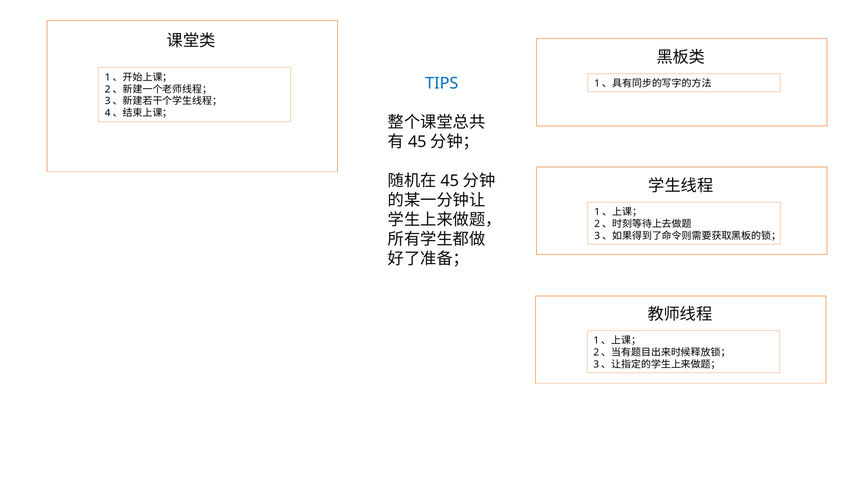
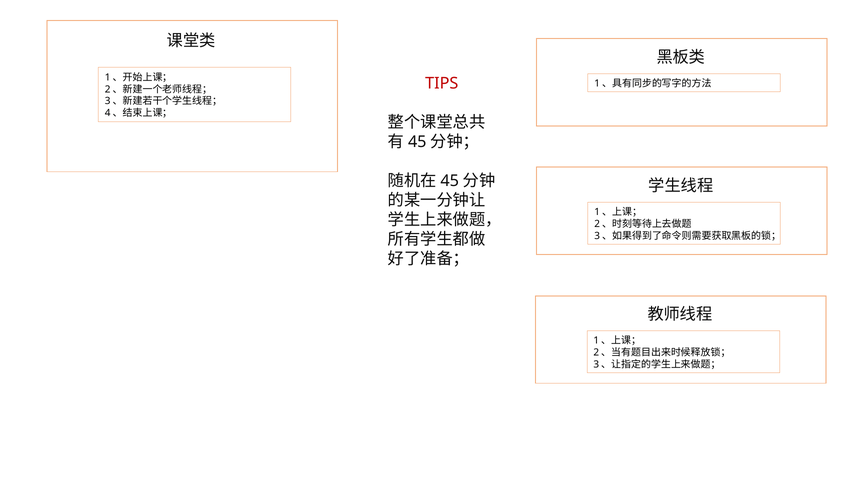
TIPS colour: blue -> red (442, 83)
